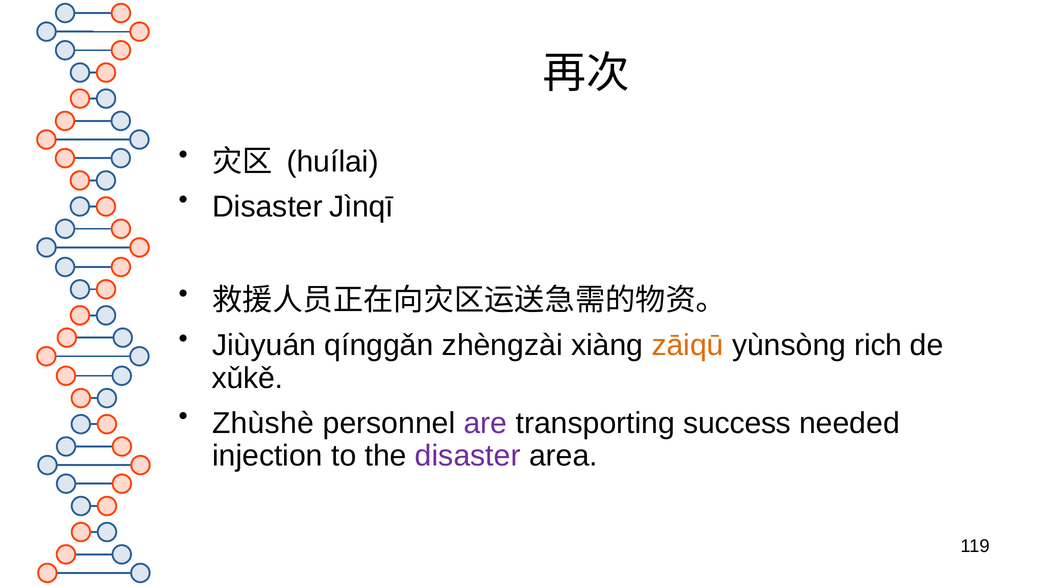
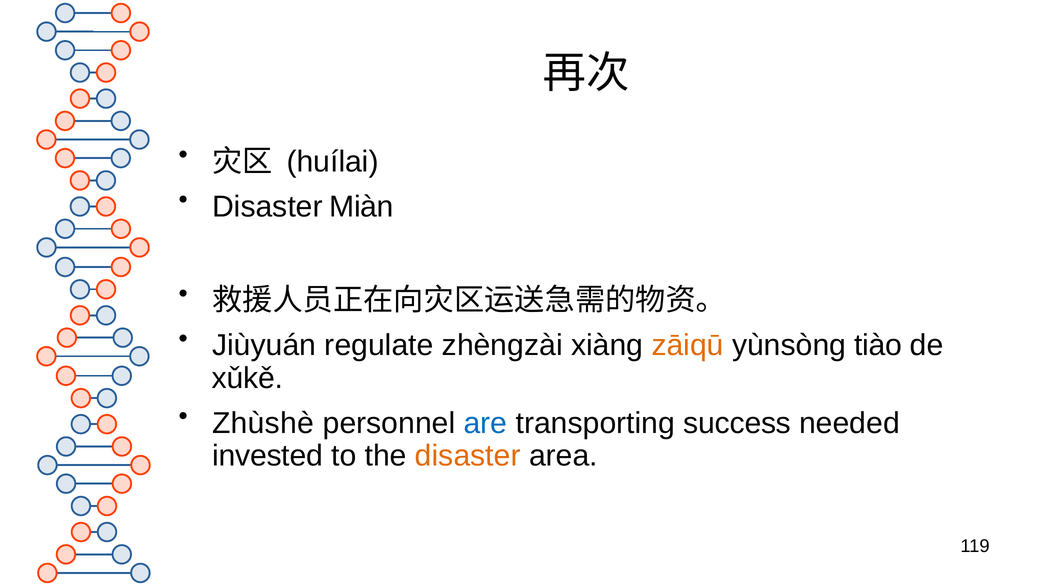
Jìnqī: Jìnqī -> Miàn (361, 207)
qínggǎn: qínggǎn -> regulate (379, 346)
rich: rich -> tiào (878, 346)
are colour: purple -> blue (485, 423)
injection: injection -> invested (268, 456)
disaster colour: purple -> orange (468, 456)
